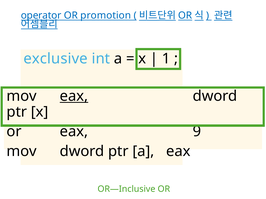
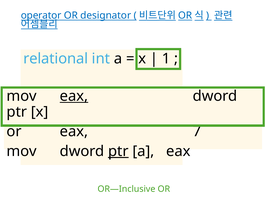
promotion: promotion -> designator (106, 16)
exclusive: exclusive -> relational (56, 59)
9: 9 -> 7 (197, 132)
ptr underline: none -> present (118, 152)
